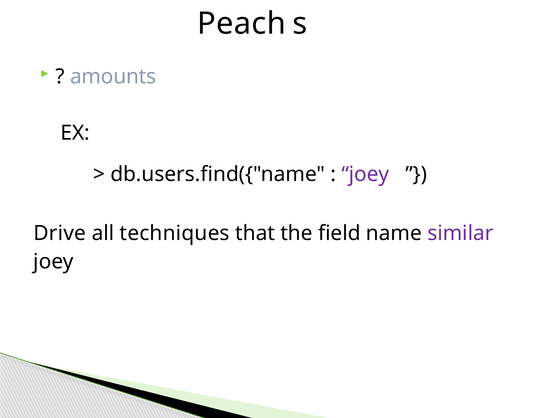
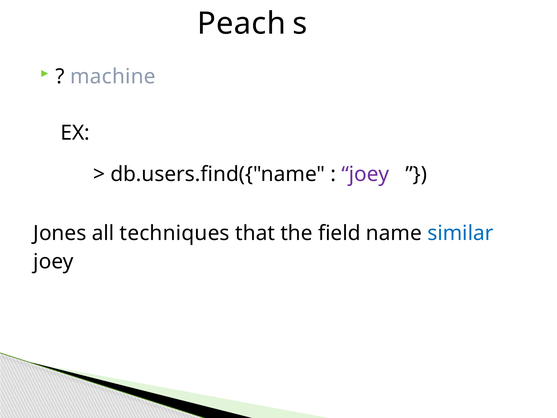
amounts: amounts -> machine (113, 76)
Drive: Drive -> Jones (60, 233)
similar colour: purple -> blue (460, 233)
